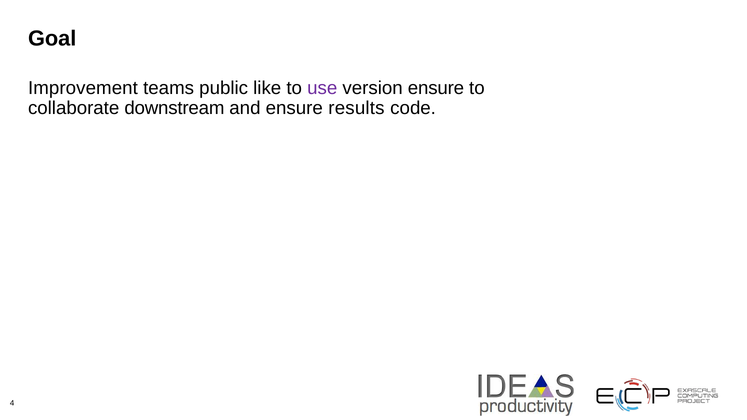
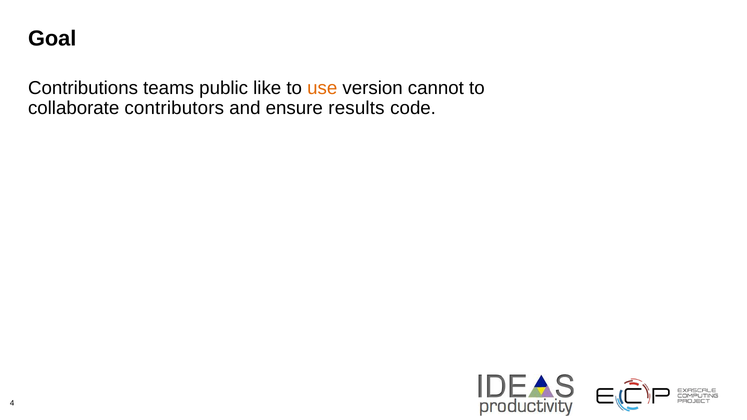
Improvement: Improvement -> Contributions (83, 88)
use colour: purple -> orange (322, 88)
version ensure: ensure -> cannot (436, 88)
downstream: downstream -> contributors (174, 108)
